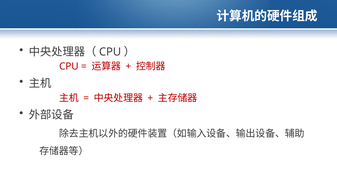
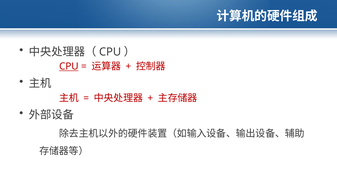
CPU underline: none -> present (69, 66)
